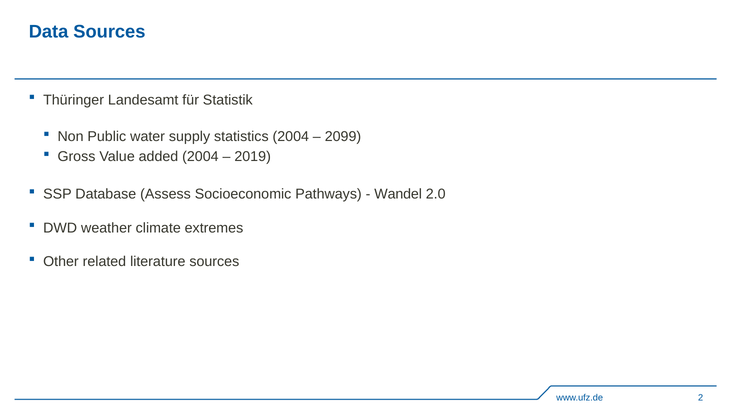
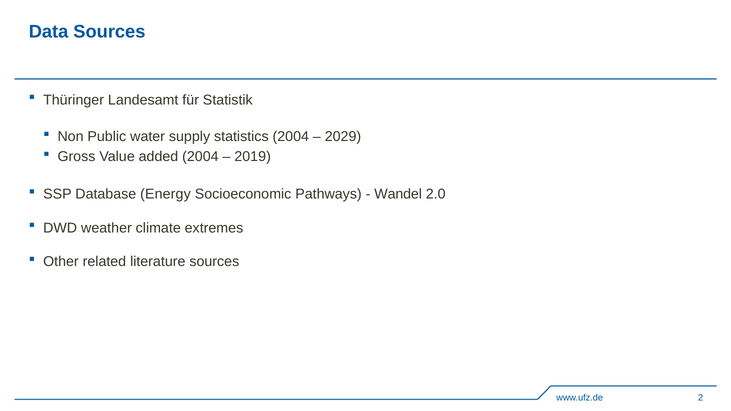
2099: 2099 -> 2029 (343, 137)
Assess: Assess -> Energy (165, 194)
